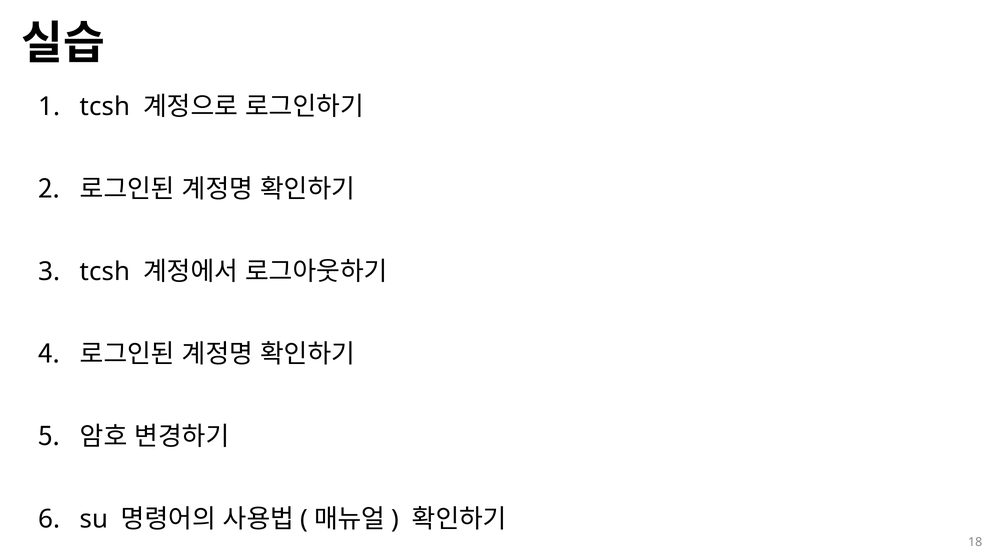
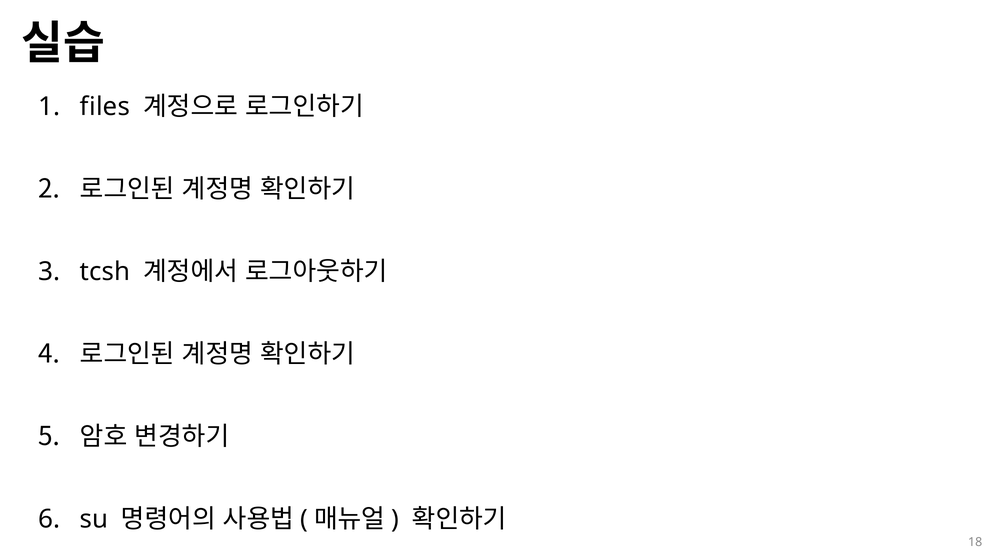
tcsh: tcsh -> files (105, 107)
